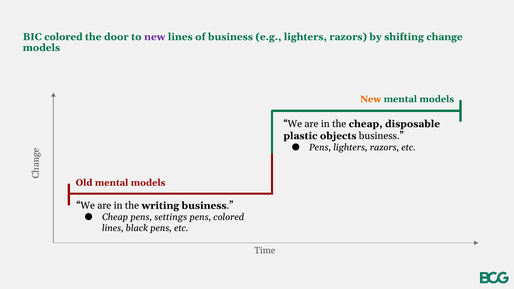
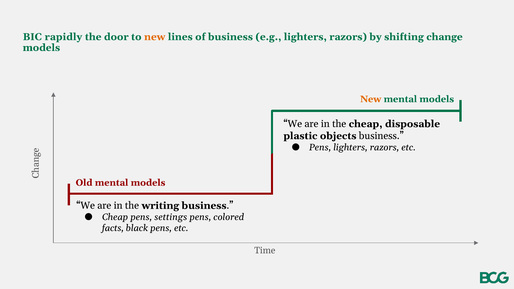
BIC colored: colored -> rapidly (63, 37)
new colour: purple -> orange (155, 37)
lines: lines -> facts (113, 228)
